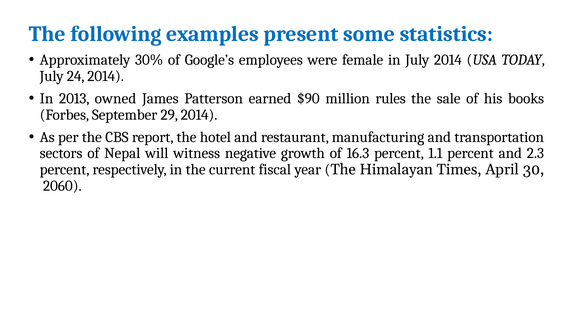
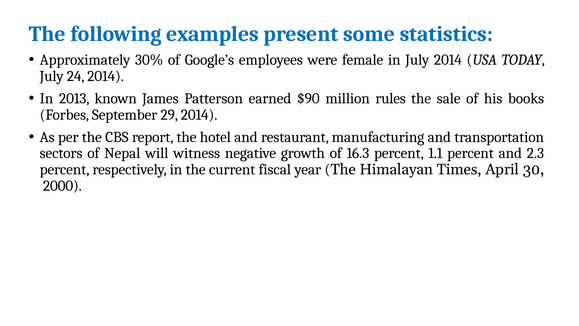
owned: owned -> known (116, 98)
2060: 2060 -> 2000 (62, 186)
